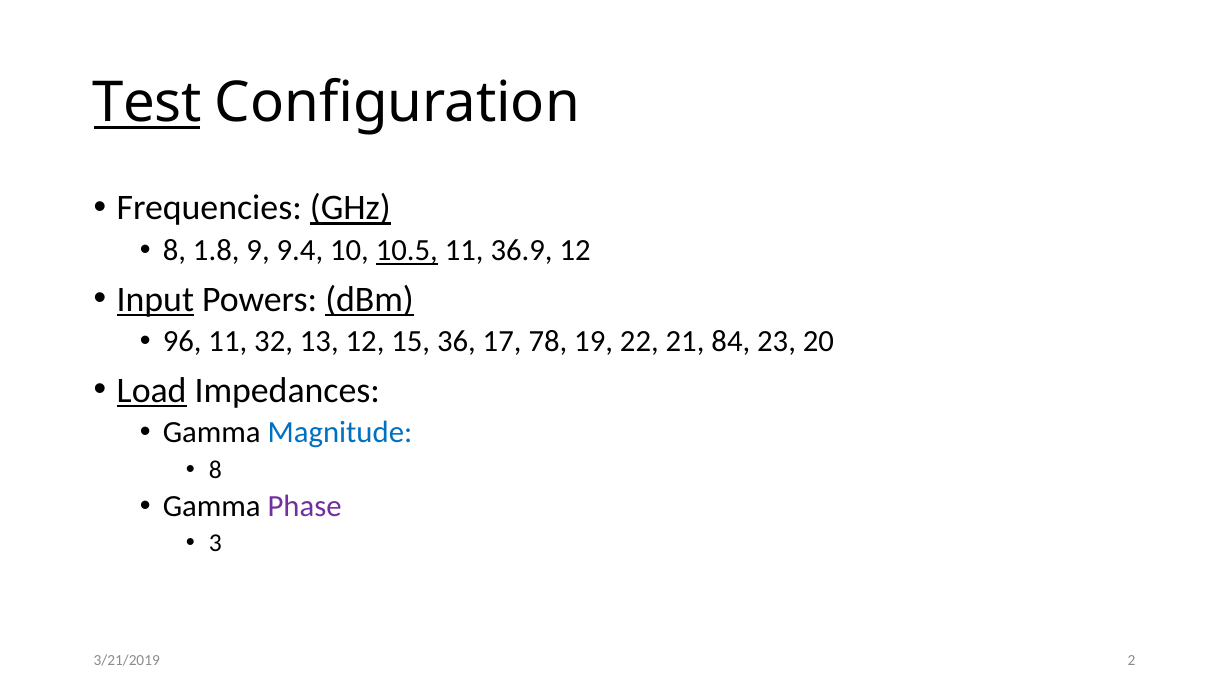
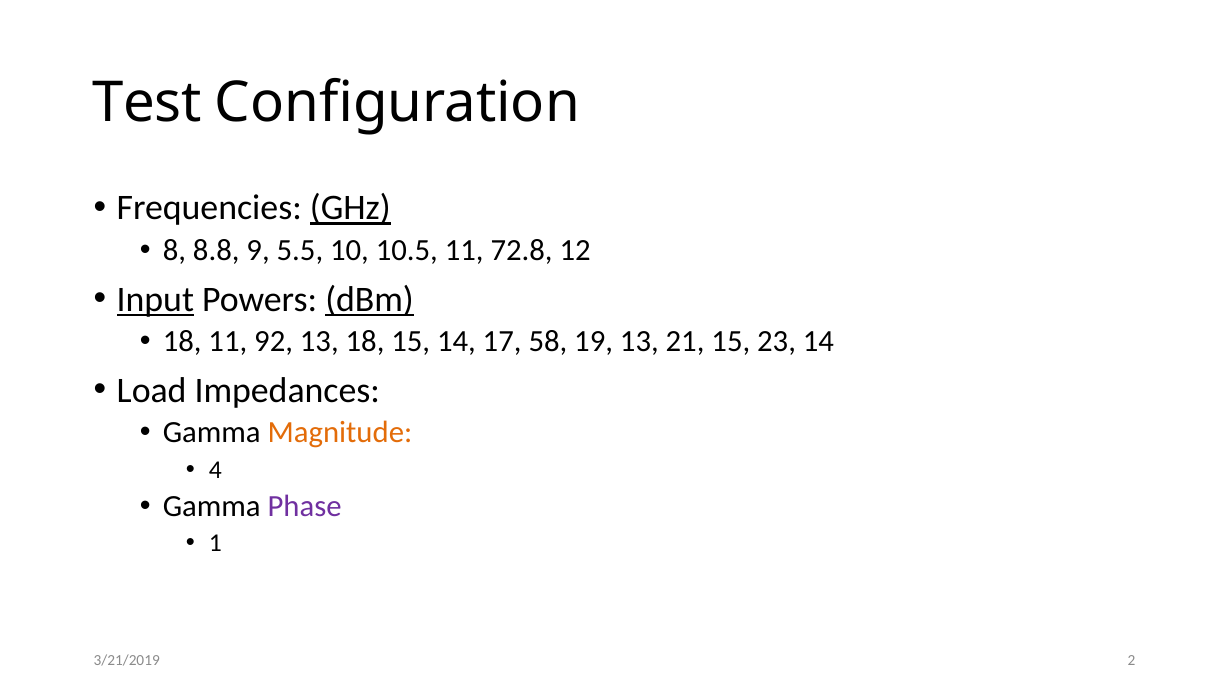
Test underline: present -> none (147, 103)
1.8: 1.8 -> 8.8 (216, 250)
9.4: 9.4 -> 5.5 (300, 250)
10.5 underline: present -> none (407, 250)
36.9: 36.9 -> 72.8 (522, 250)
96: 96 -> 18 (182, 341)
32: 32 -> 92 (274, 341)
13 12: 12 -> 18 (365, 341)
15 36: 36 -> 14 (457, 341)
78: 78 -> 58 (548, 341)
19 22: 22 -> 13 (639, 341)
21 84: 84 -> 15 (731, 341)
23 20: 20 -> 14 (818, 341)
Load underline: present -> none (152, 390)
Magnitude colour: blue -> orange (340, 432)
8: 8 -> 4 (215, 469)
3: 3 -> 1 (215, 543)
